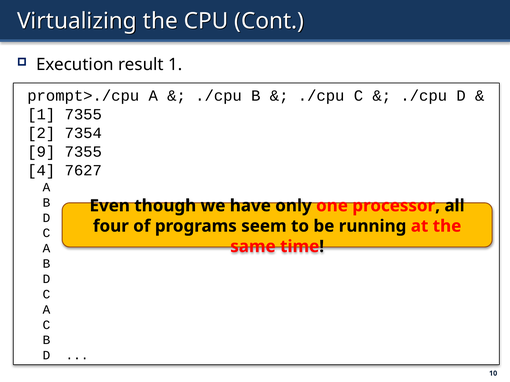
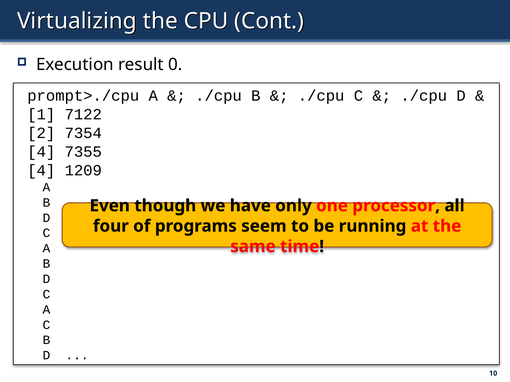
result 1: 1 -> 0 (175, 65)
1 7355: 7355 -> 7122 (83, 115)
9: 9 -> 4 (41, 152)
7627: 7627 -> 1209 (83, 171)
